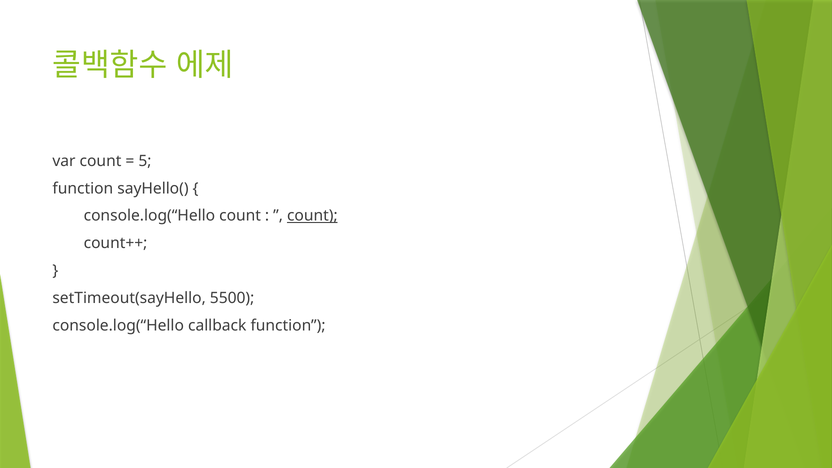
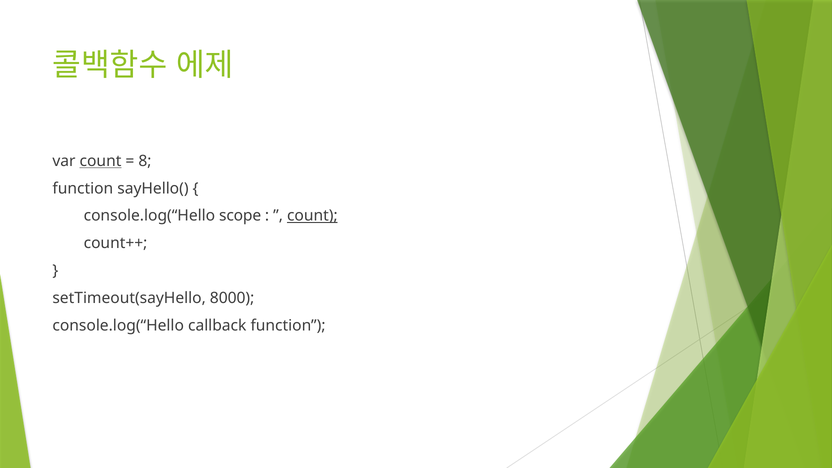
count underline: none -> present (100, 161)
5: 5 -> 8 (145, 161)
console.log(“Hello count: count -> scope (240, 216)
5500: 5500 -> 8000 (232, 298)
